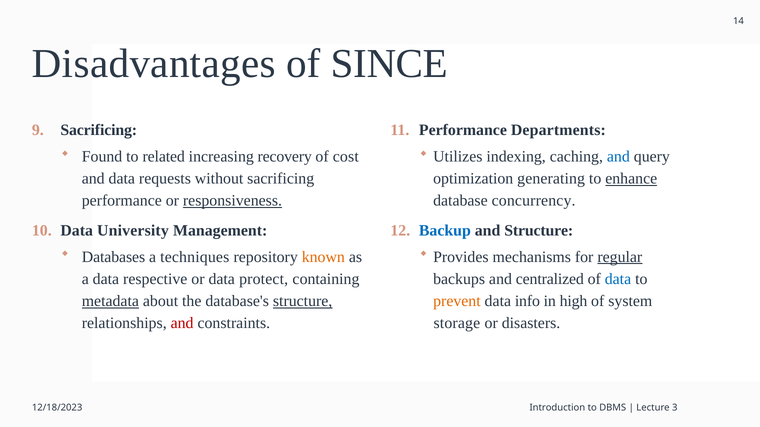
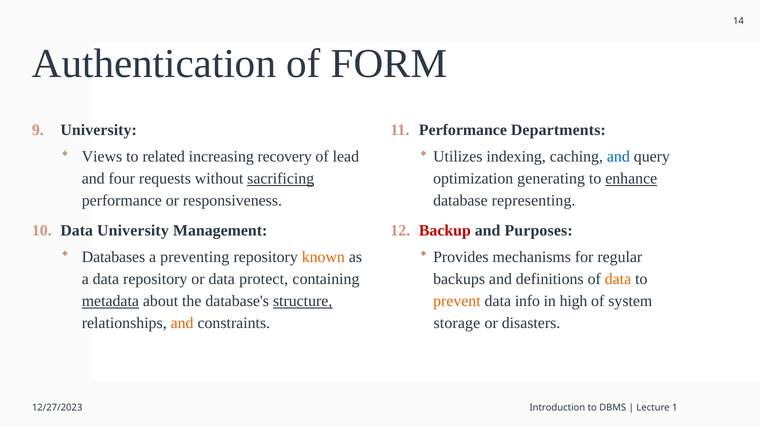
Disadvantages: Disadvantages -> Authentication (154, 64)
SINCE: SINCE -> FORM (389, 64)
Sacrificing: Sacrificing -> University (99, 130)
Found: Found -> Views (102, 157)
cost: cost -> lead (346, 157)
and data: data -> four (122, 179)
sacrificing underline: none -> present (281, 179)
responsiveness underline: present -> none (232, 201)
concurrency: concurrency -> representing (534, 201)
Backup colour: blue -> red (445, 231)
and Structure: Structure -> Purposes (539, 231)
techniques: techniques -> preventing (195, 257)
regular underline: present -> none (620, 257)
data respective: respective -> repository (155, 279)
centralized: centralized -> definitions (550, 279)
data colour: blue -> orange (618, 279)
and colour: red -> orange (182, 324)
12/18/2023: 12/18/2023 -> 12/27/2023 (57, 408)
3: 3 -> 1 (675, 408)
